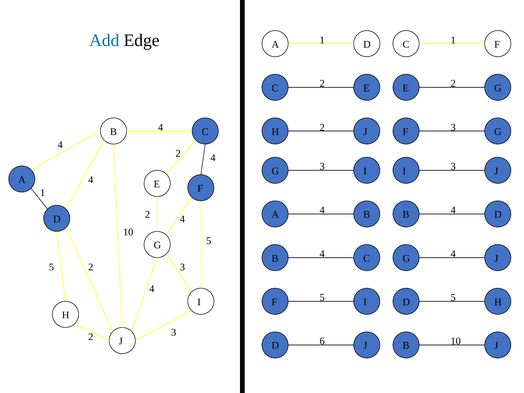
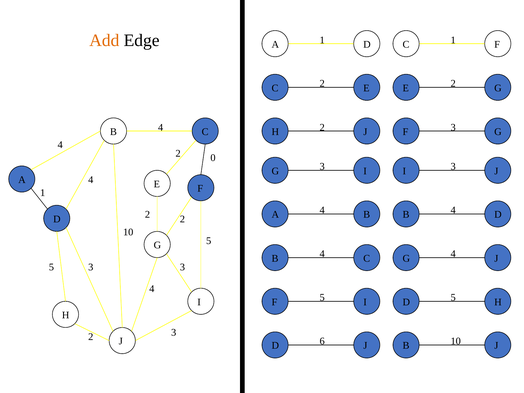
Add colour: blue -> orange (104, 40)
4: 4 -> 0 (213, 158)
4: 4 -> 2 (182, 219)
2: 2 -> 3 (91, 267)
